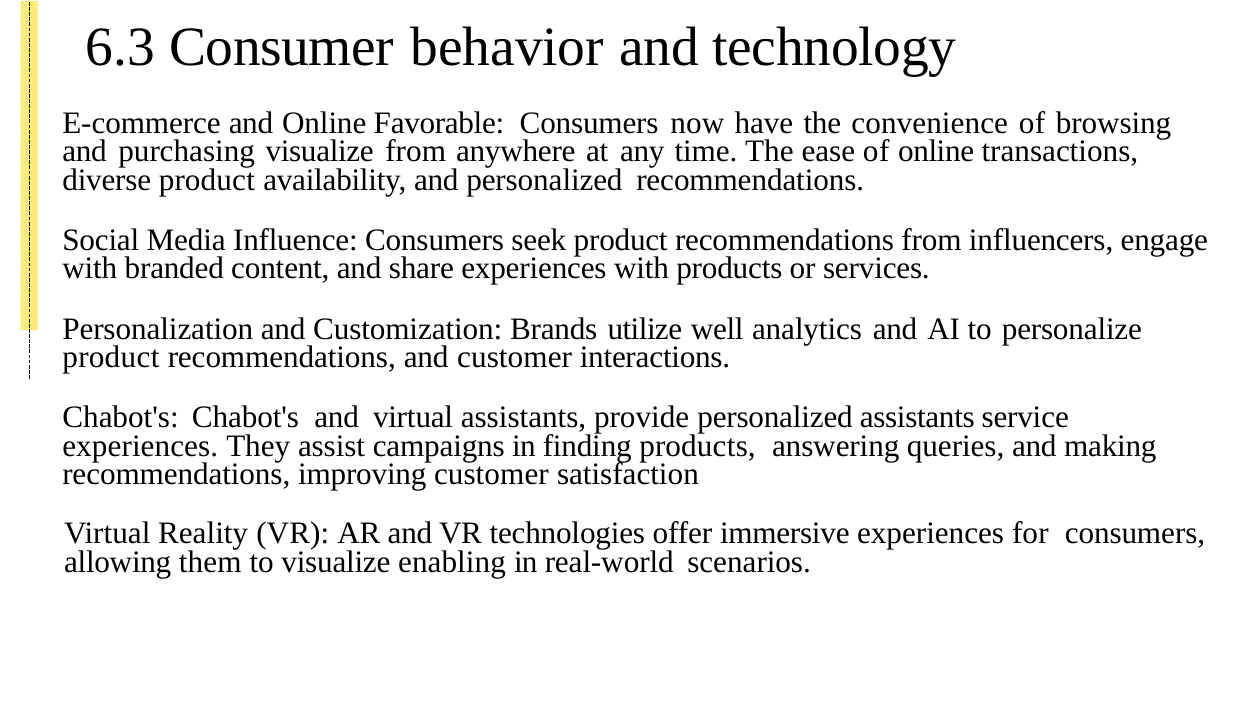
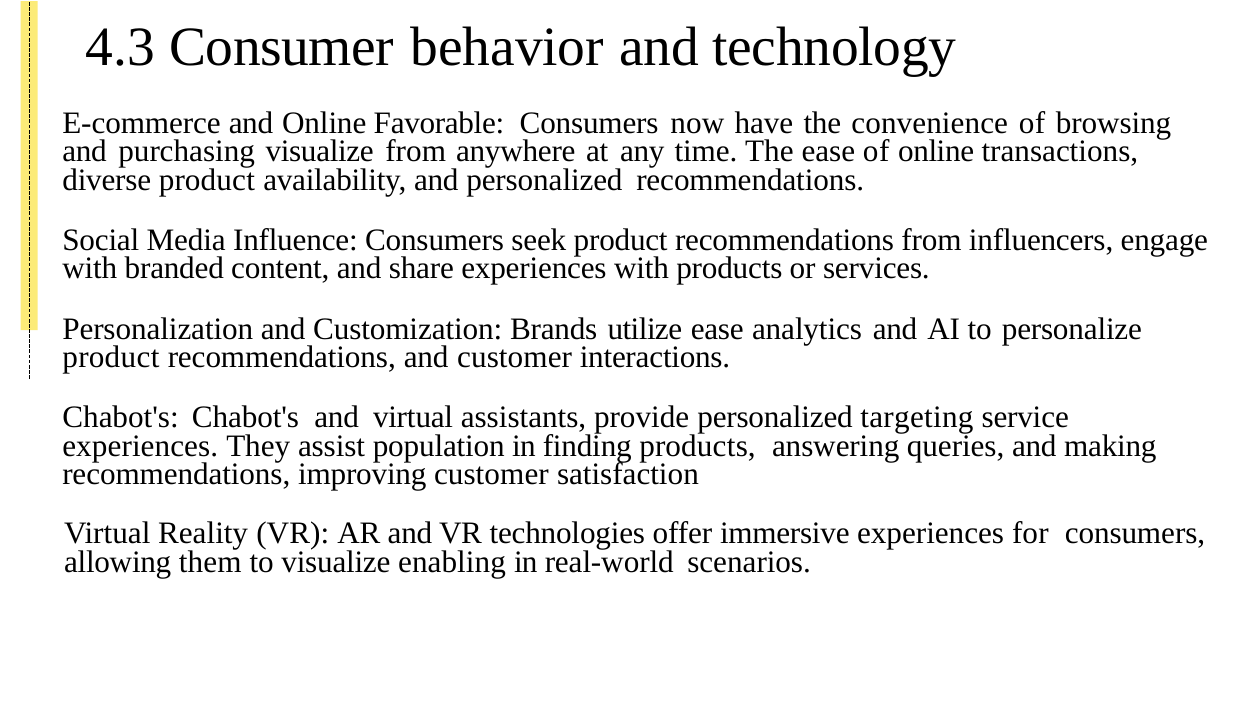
6.3: 6.3 -> 4.3 (120, 47)
utilize well: well -> ease (717, 329)
personalized assistants: assistants -> targeting (917, 418)
campaigns: campaigns -> population (439, 446)
